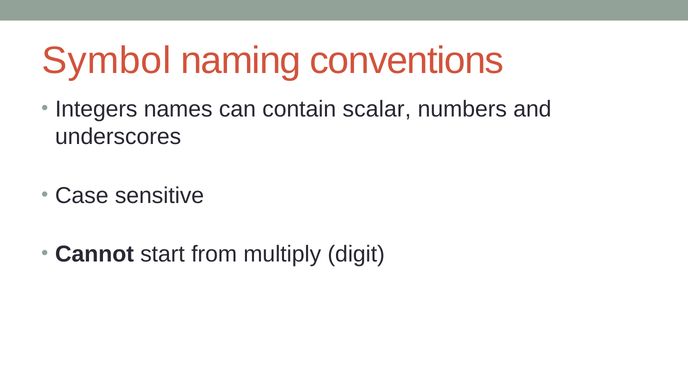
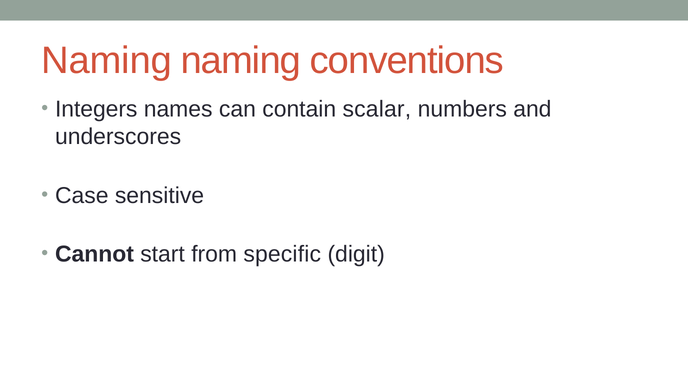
Symbol: Symbol -> Naming (107, 61)
multiply: multiply -> specific (282, 254)
